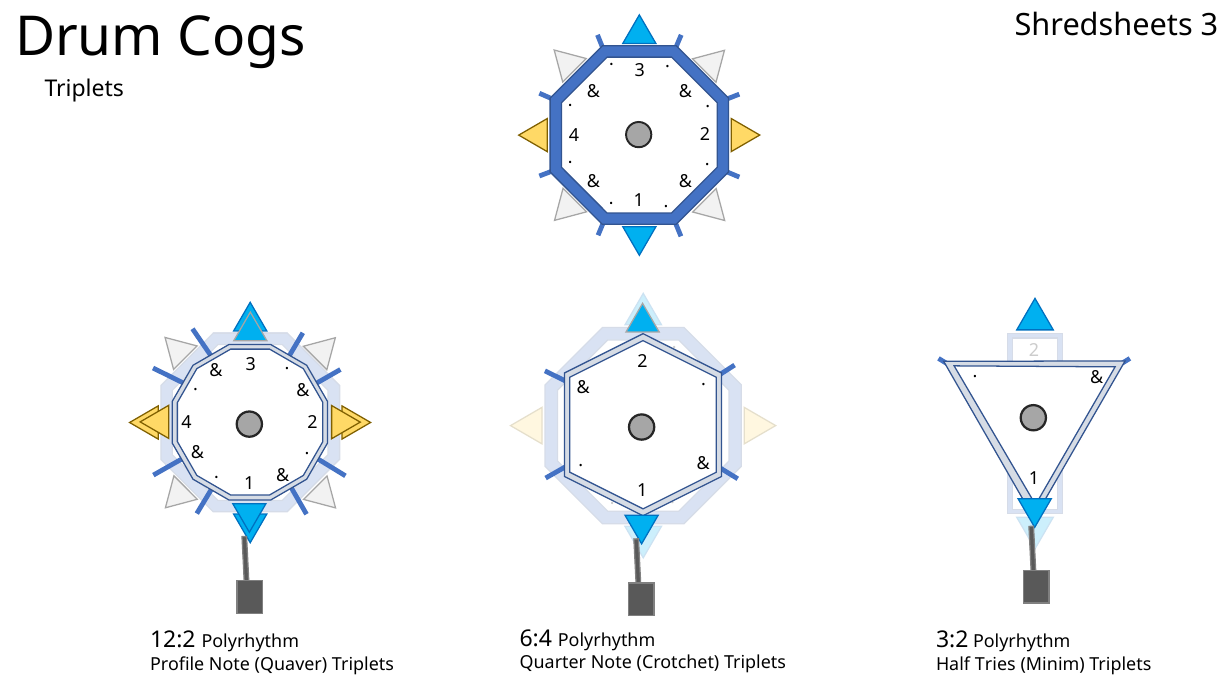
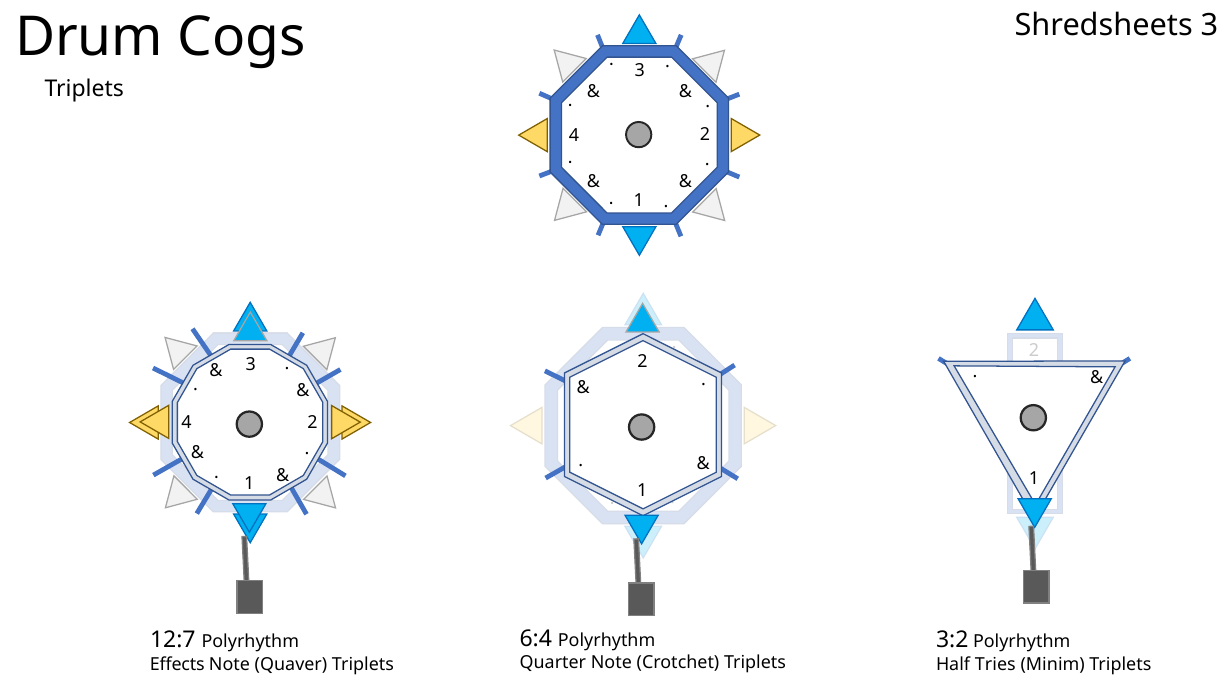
12:2: 12:2 -> 12:7 (173, 640)
Profile: Profile -> Effects (177, 664)
